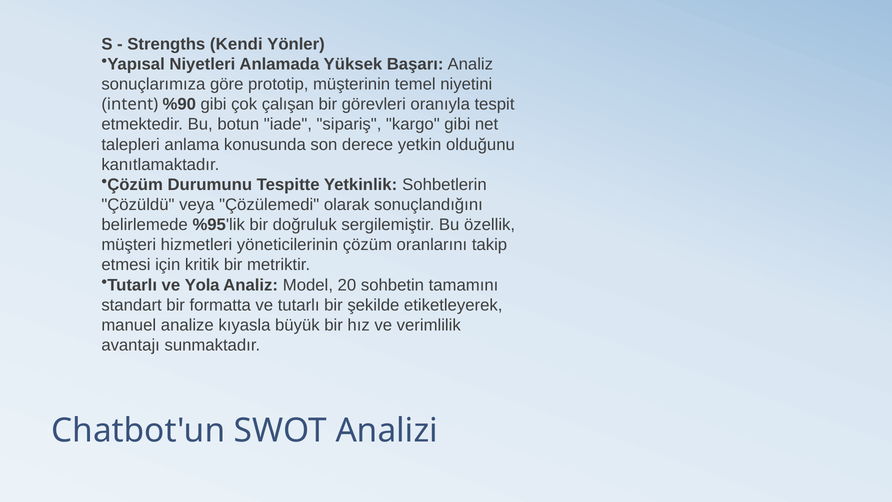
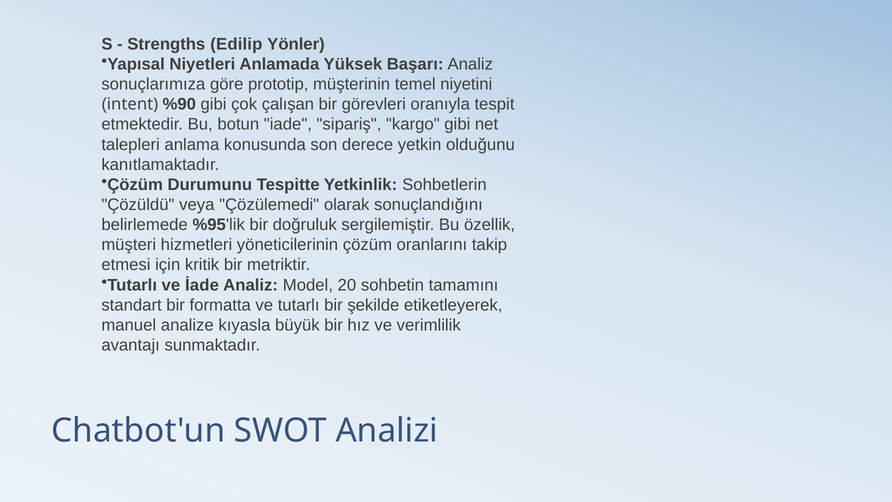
Kendi: Kendi -> Edilip (236, 44)
Yola: Yola -> İade (202, 285)
